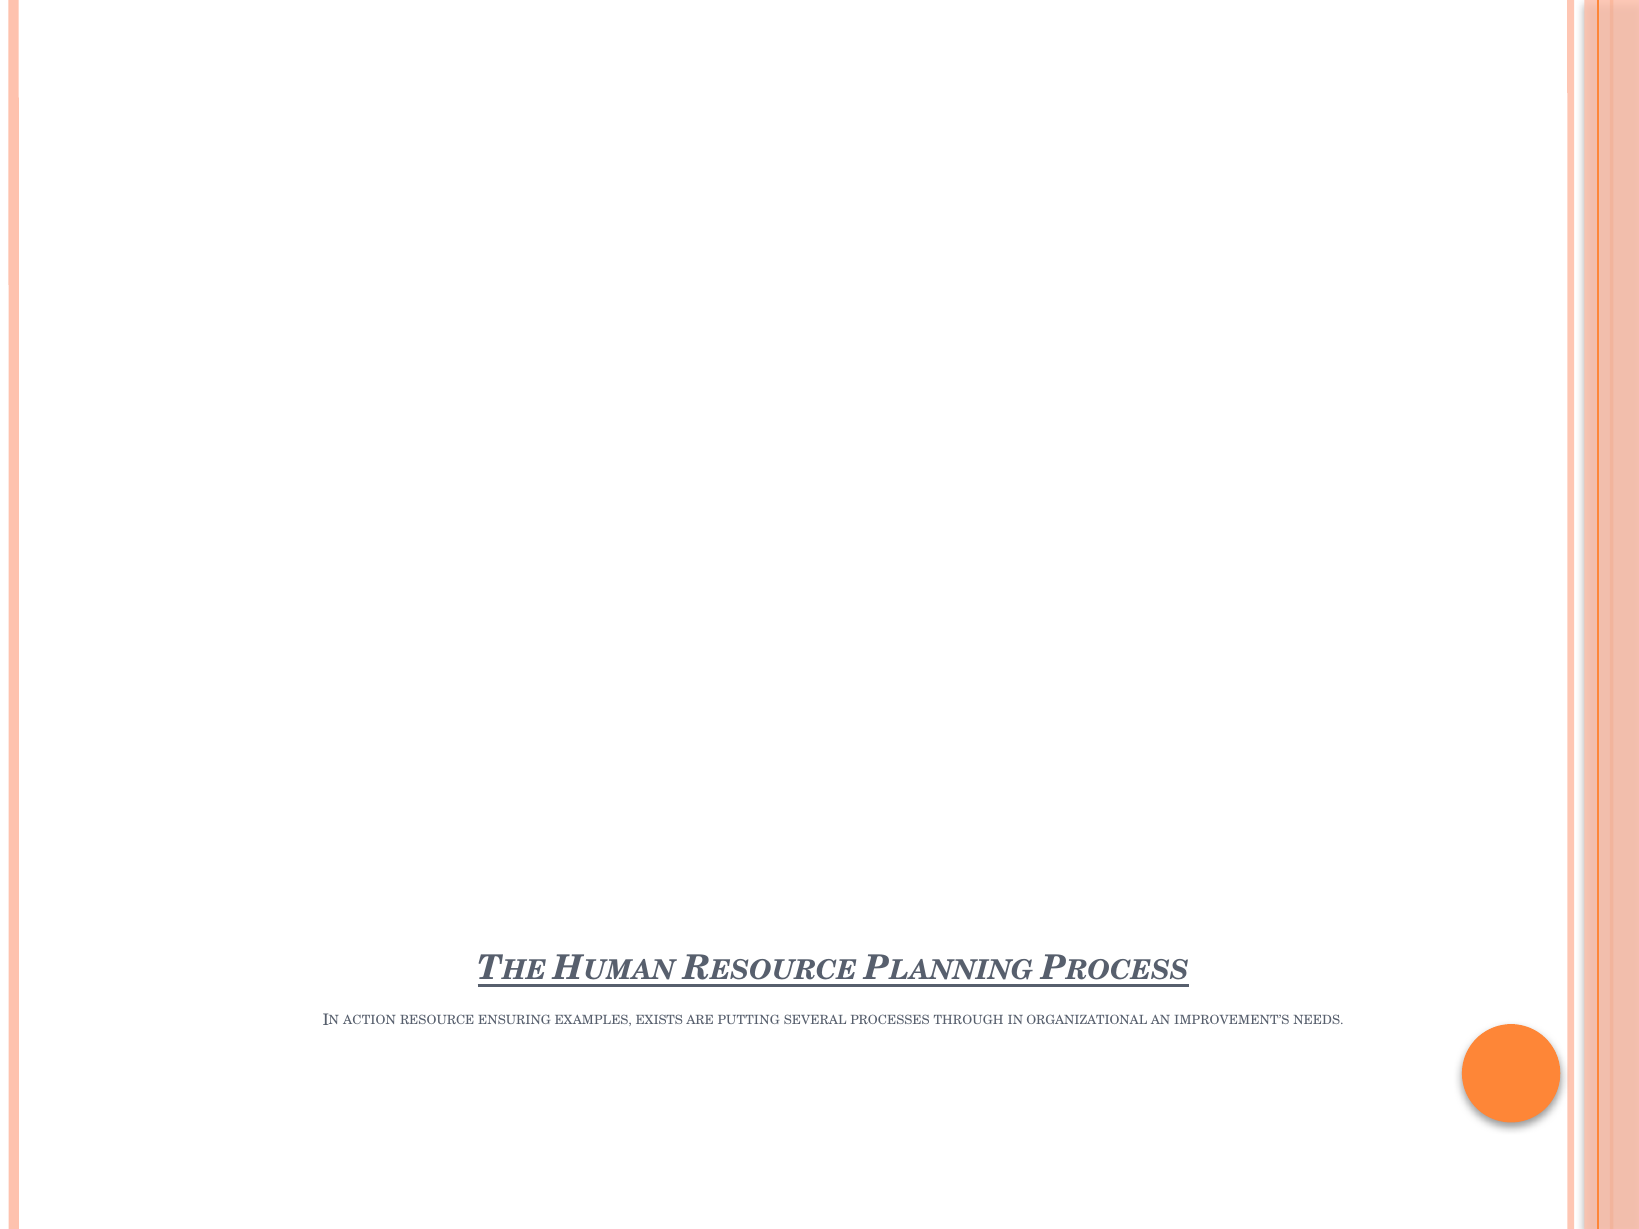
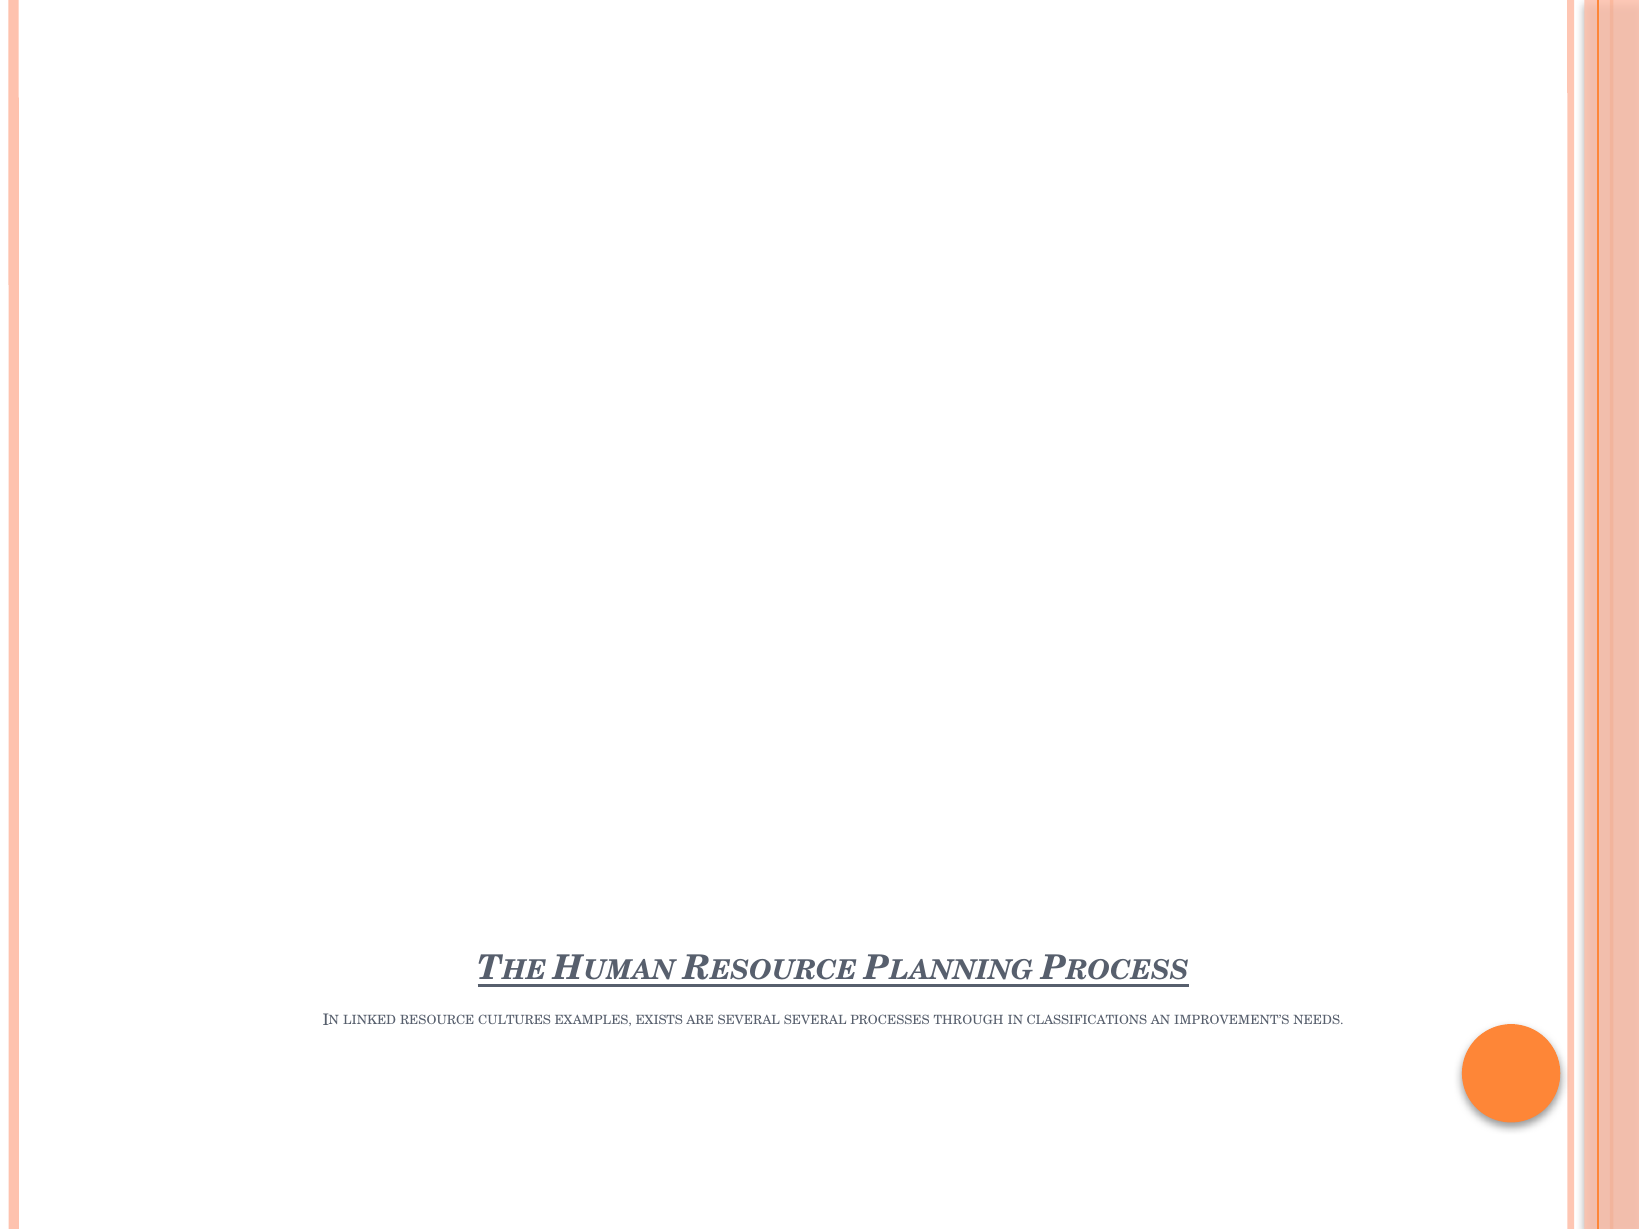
ACTION: ACTION -> LINKED (370, 1021)
ENSURING: ENSURING -> CULTURES (515, 1021)
ARE PUTTING: PUTTING -> SEVERAL (749, 1021)
ORGANIZATIONAL: ORGANIZATIONAL -> CLASSIFICATIONS (1087, 1021)
